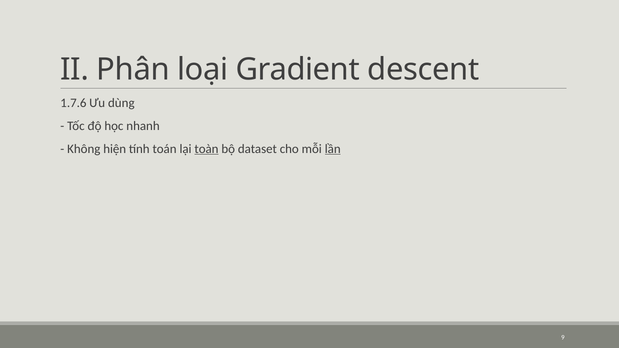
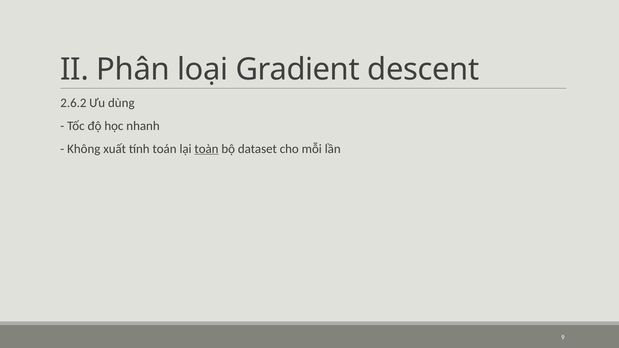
1.7.6: 1.7.6 -> 2.6.2 (73, 103)
hiện: hiện -> xuất (115, 149)
lần underline: present -> none (333, 149)
